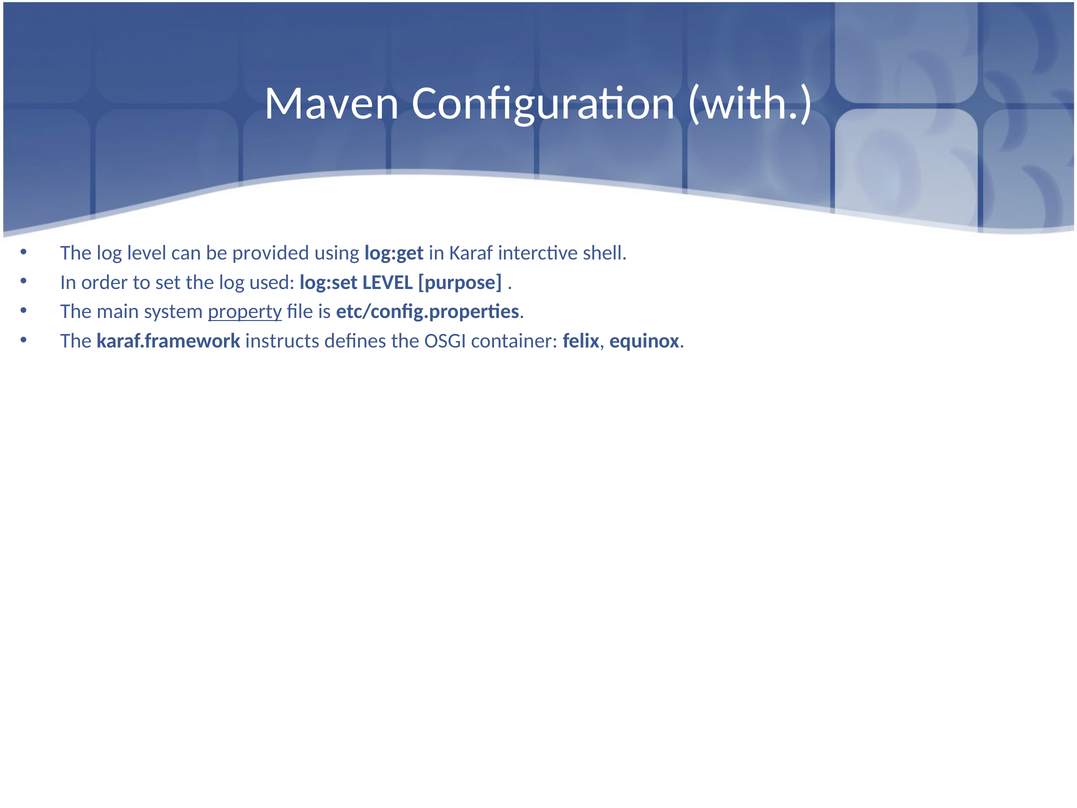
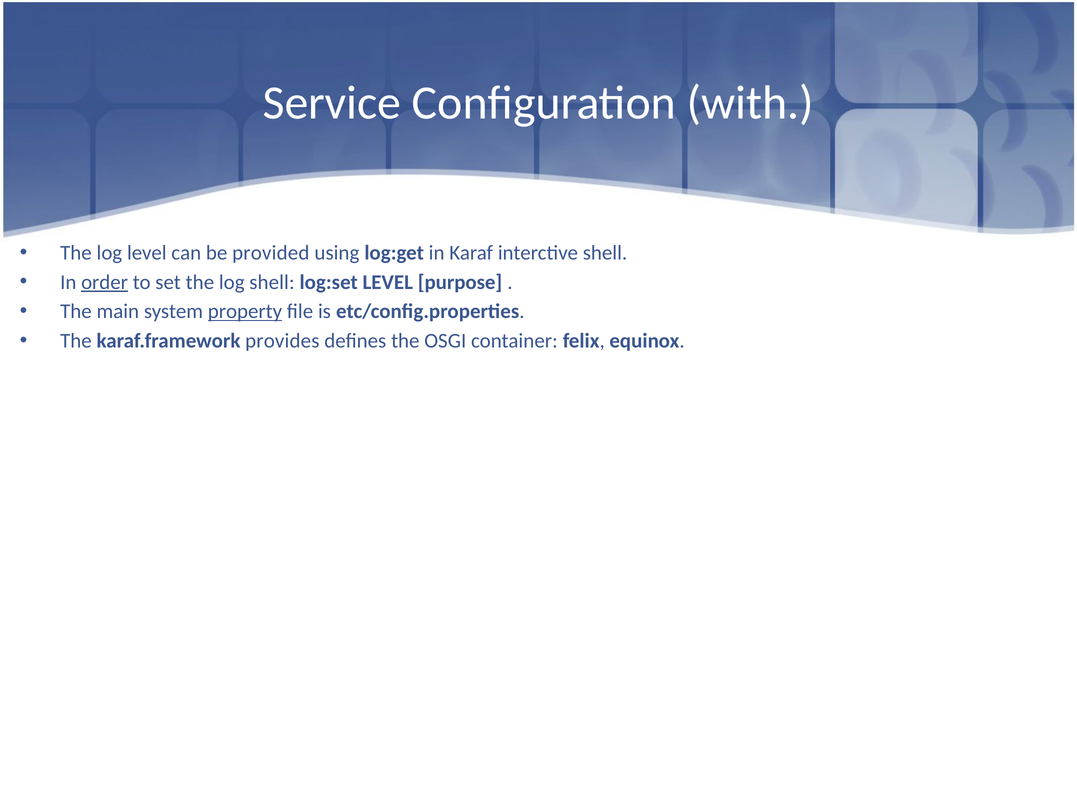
Maven: Maven -> Service (332, 103)
order underline: none -> present (105, 282)
log used: used -> shell (272, 282)
instructs: instructs -> provides (282, 341)
